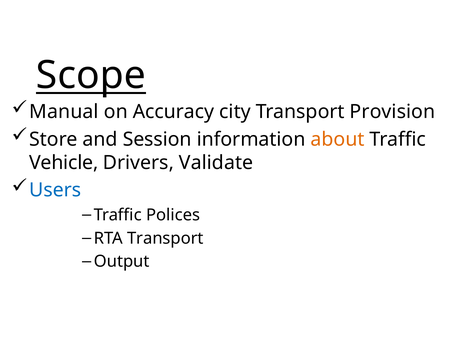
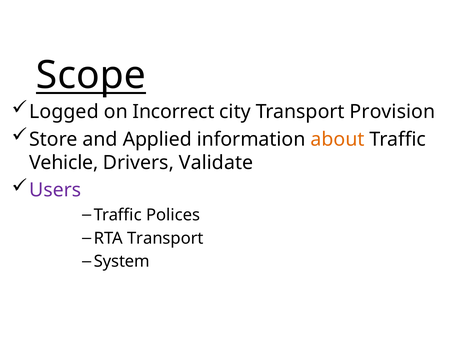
Manual: Manual -> Logged (64, 112)
Accuracy: Accuracy -> Incorrect (174, 112)
Session: Session -> Applied (157, 139)
Users colour: blue -> purple (55, 190)
Output: Output -> System (122, 261)
